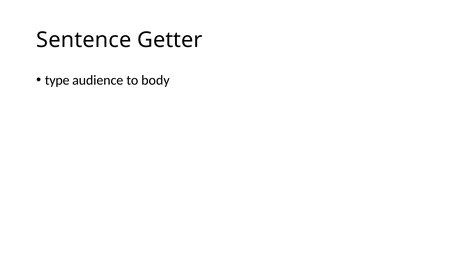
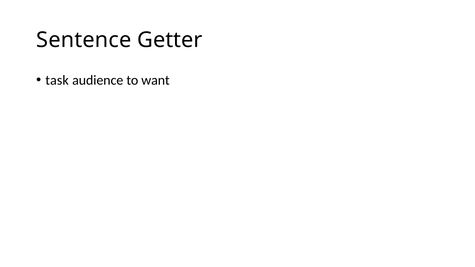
type: type -> task (57, 80)
body: body -> want (156, 80)
